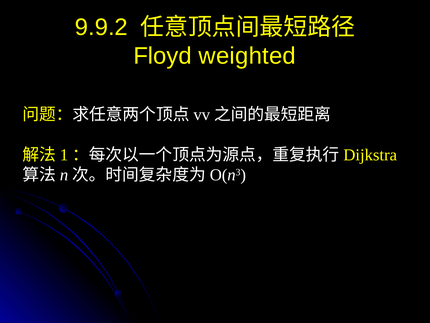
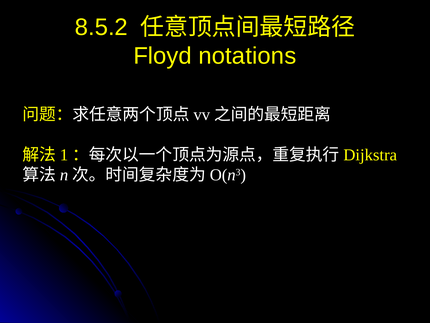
9.9.2: 9.9.2 -> 8.5.2 (101, 27)
weighted: weighted -> notations (247, 56)
